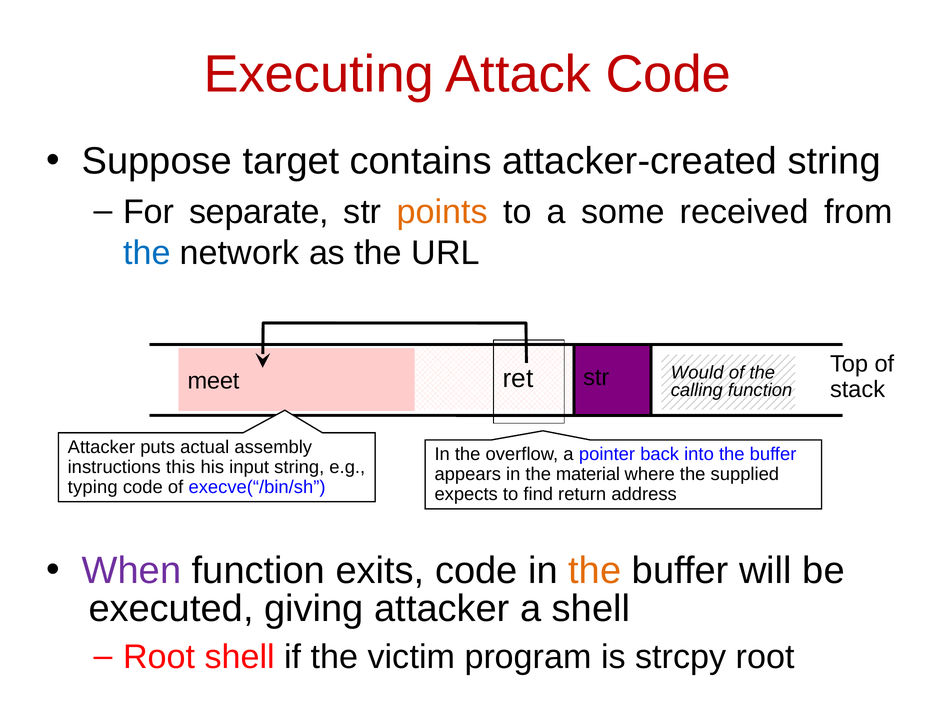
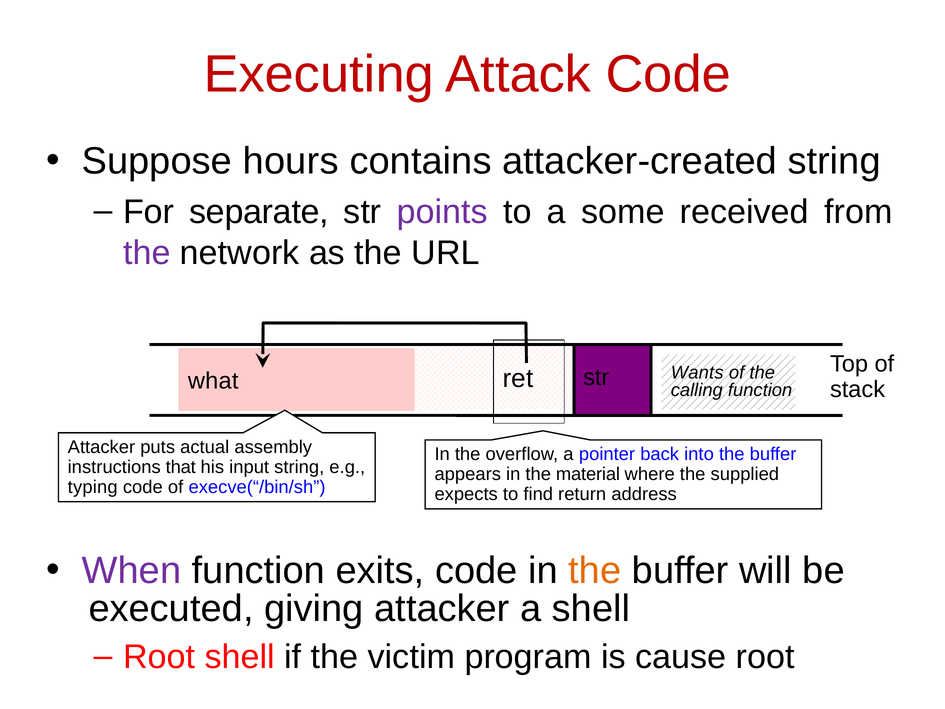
target: target -> hours (291, 161)
points colour: orange -> purple (442, 212)
the colour: blue -> purple (147, 253)
meet: meet -> what (213, 381)
Would: Would -> Wants (697, 372)
this: this -> that (181, 467)
strcpy: strcpy -> cause (681, 657)
